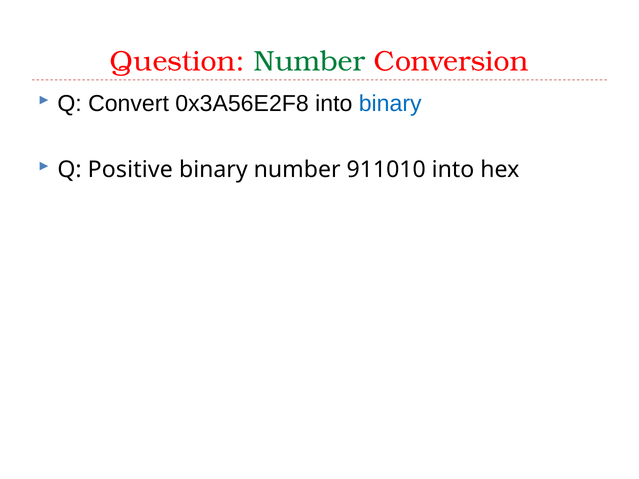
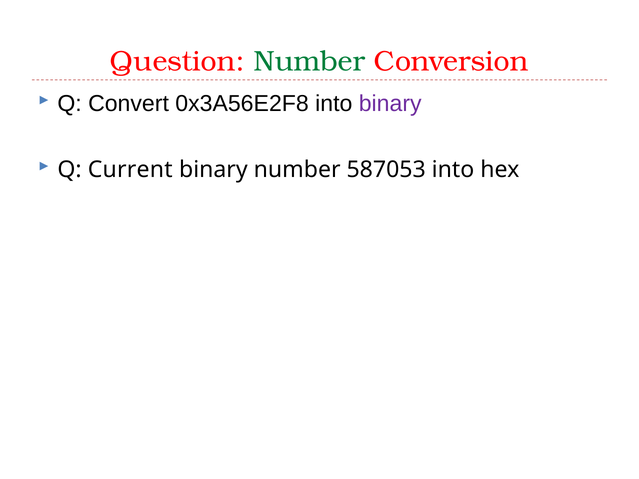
binary colour: blue -> purple (390, 104)
Positive: Positive -> Current (130, 170)
911010: 911010 -> 587053 (386, 170)
